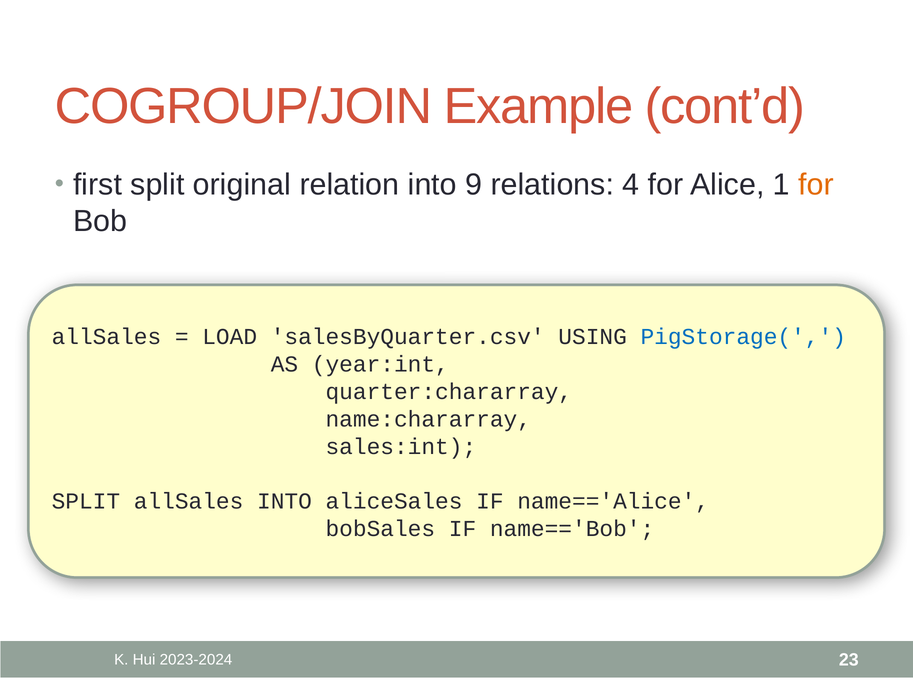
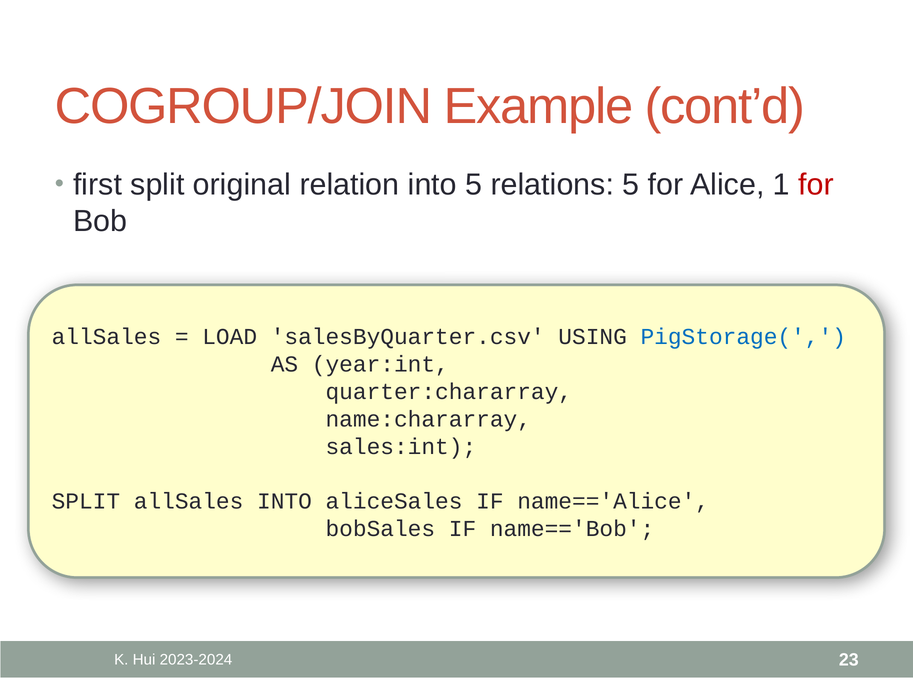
into 9: 9 -> 5 (474, 185)
relations 4: 4 -> 5 (631, 185)
for colour: orange -> red (816, 185)
